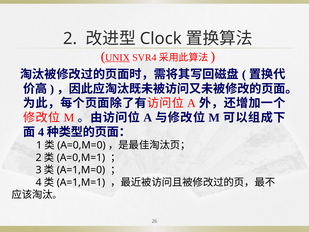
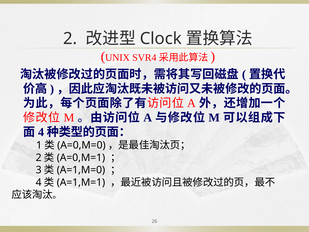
UNIX underline: present -> none (118, 57)
